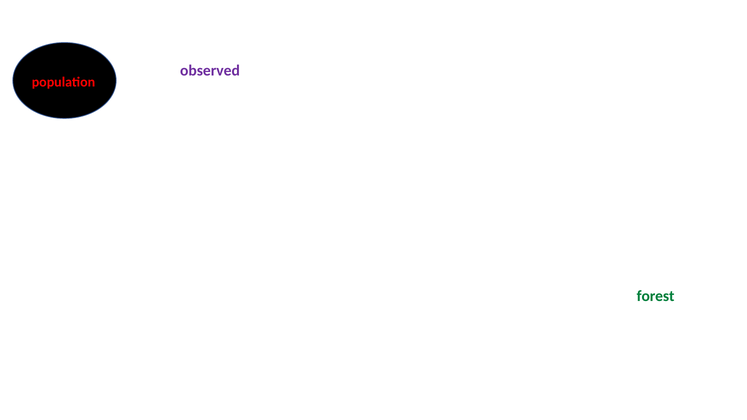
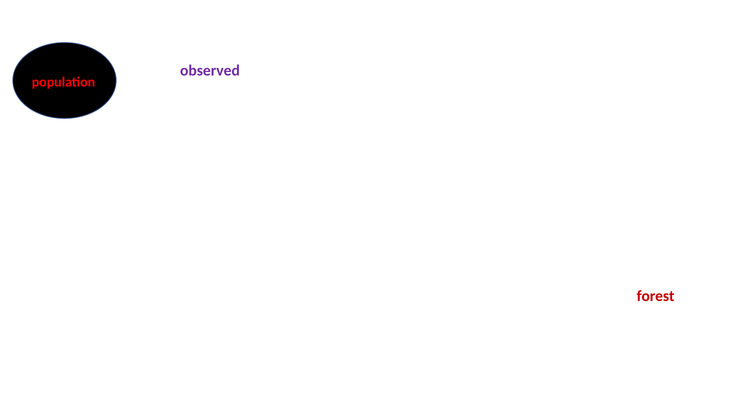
forest colour: green -> red (656, 296)
